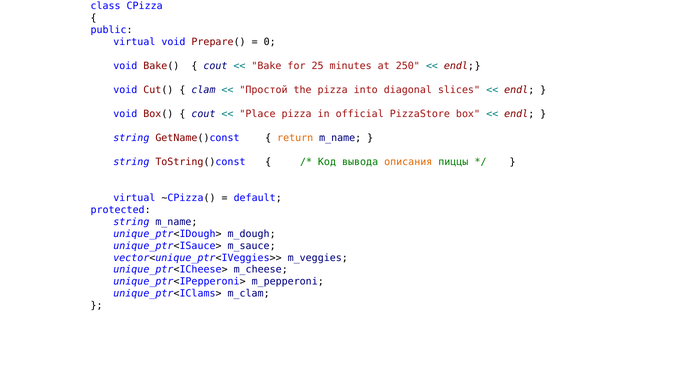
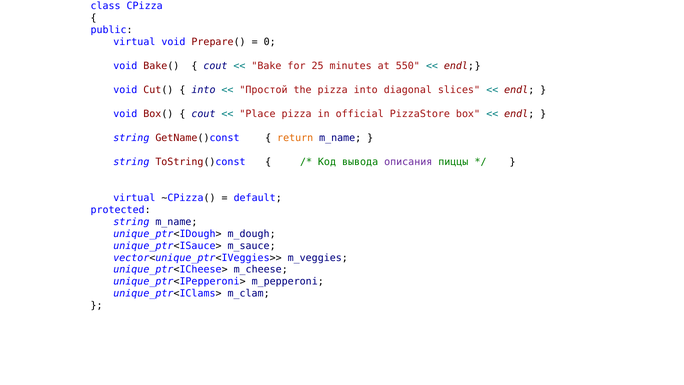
250: 250 -> 550 (408, 66)
clam: clam -> into (203, 90)
описания colour: orange -> purple (408, 162)
